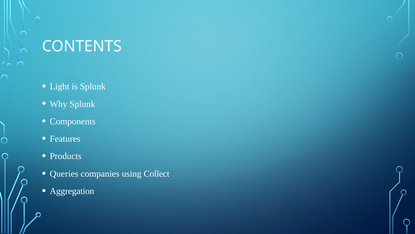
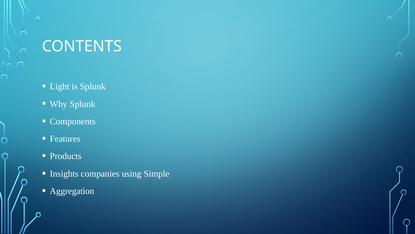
Queries: Queries -> Insights (64, 173)
Collect: Collect -> Simple (157, 173)
